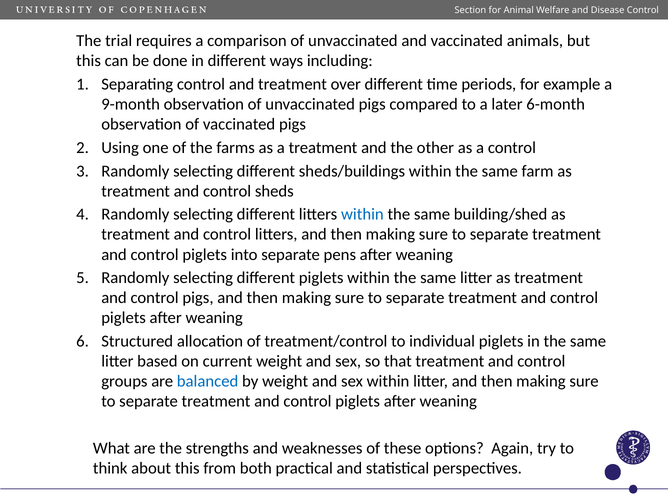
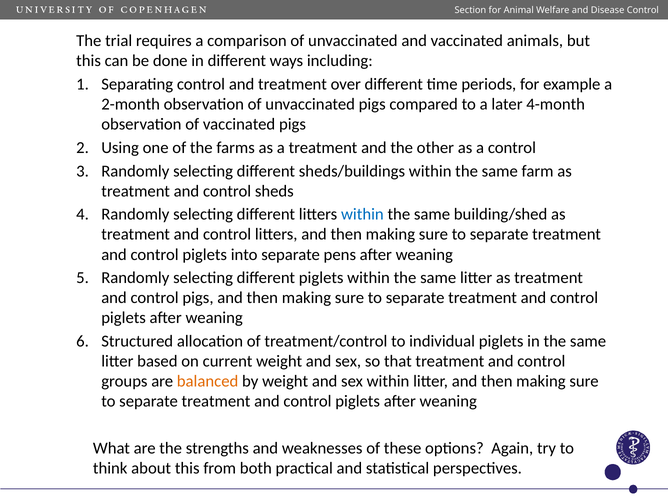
9-month: 9-month -> 2-month (131, 104)
6-month: 6-month -> 4-month (556, 104)
balanced colour: blue -> orange (208, 381)
